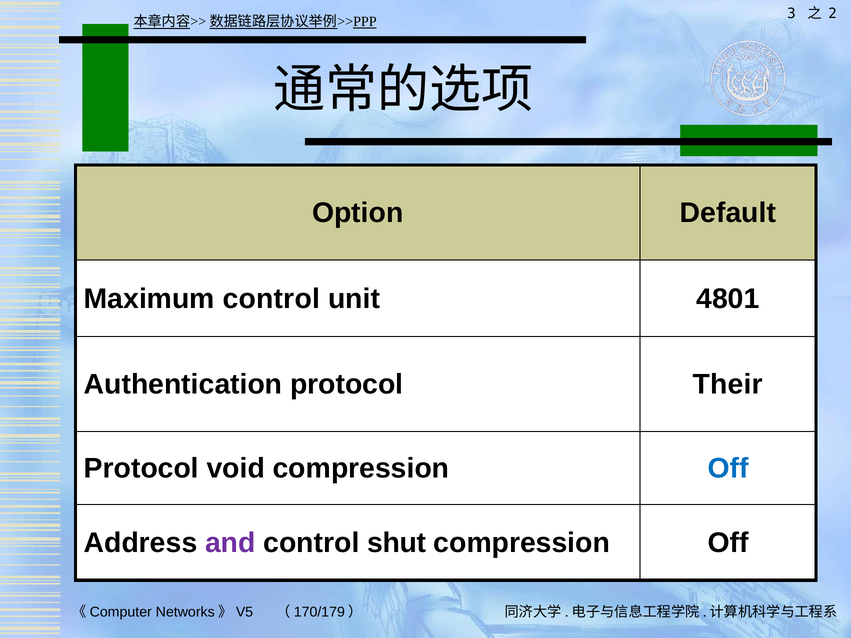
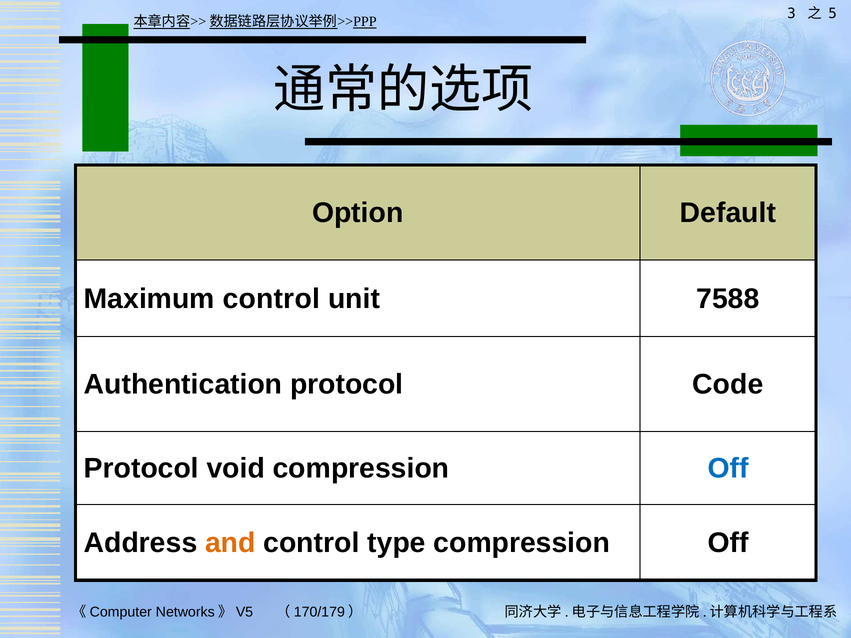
2: 2 -> 5 (833, 14)
4801: 4801 -> 7588 (728, 299)
Their: Their -> Code (728, 385)
and colour: purple -> orange (230, 543)
shut: shut -> type (396, 543)
